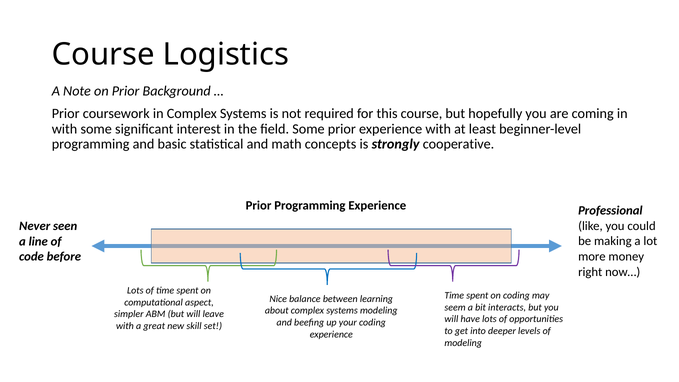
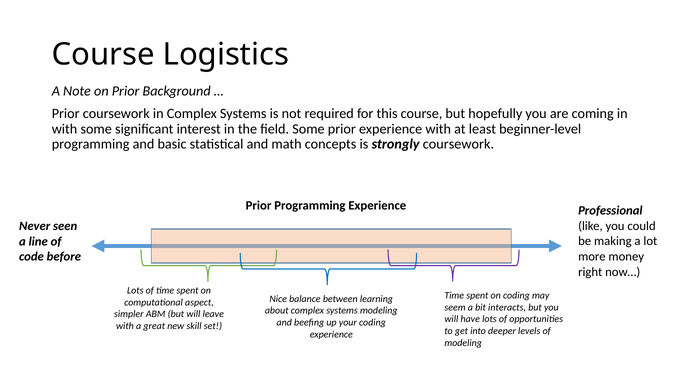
strongly cooperative: cooperative -> coursework (458, 144)
